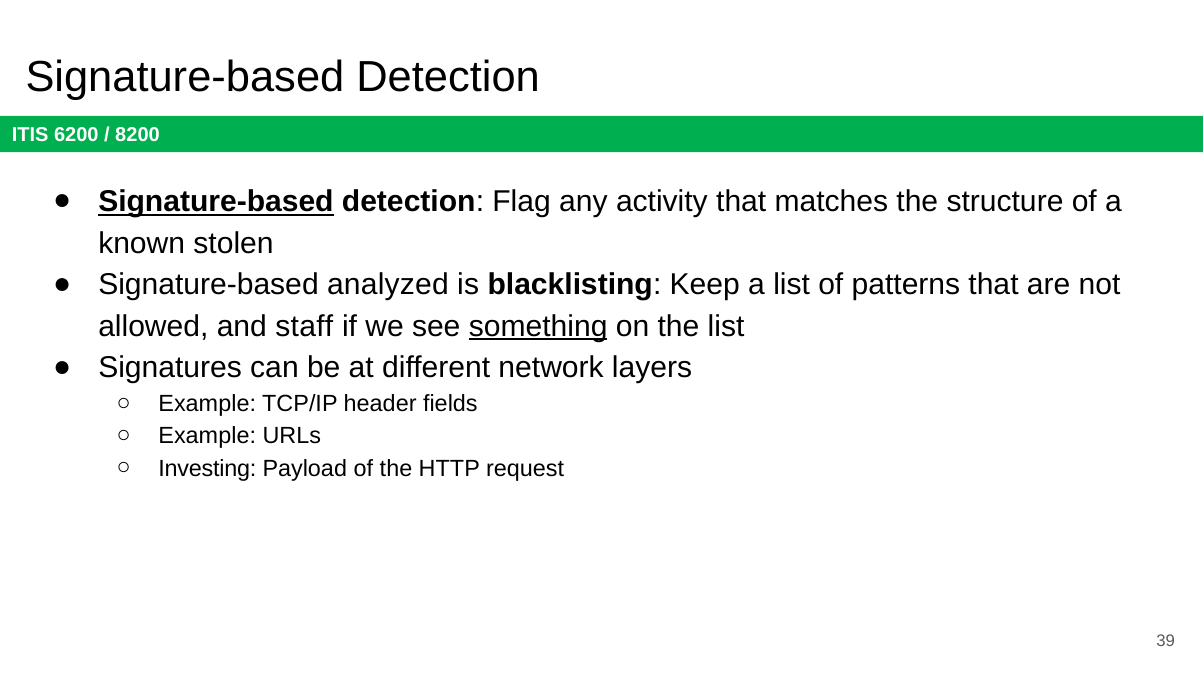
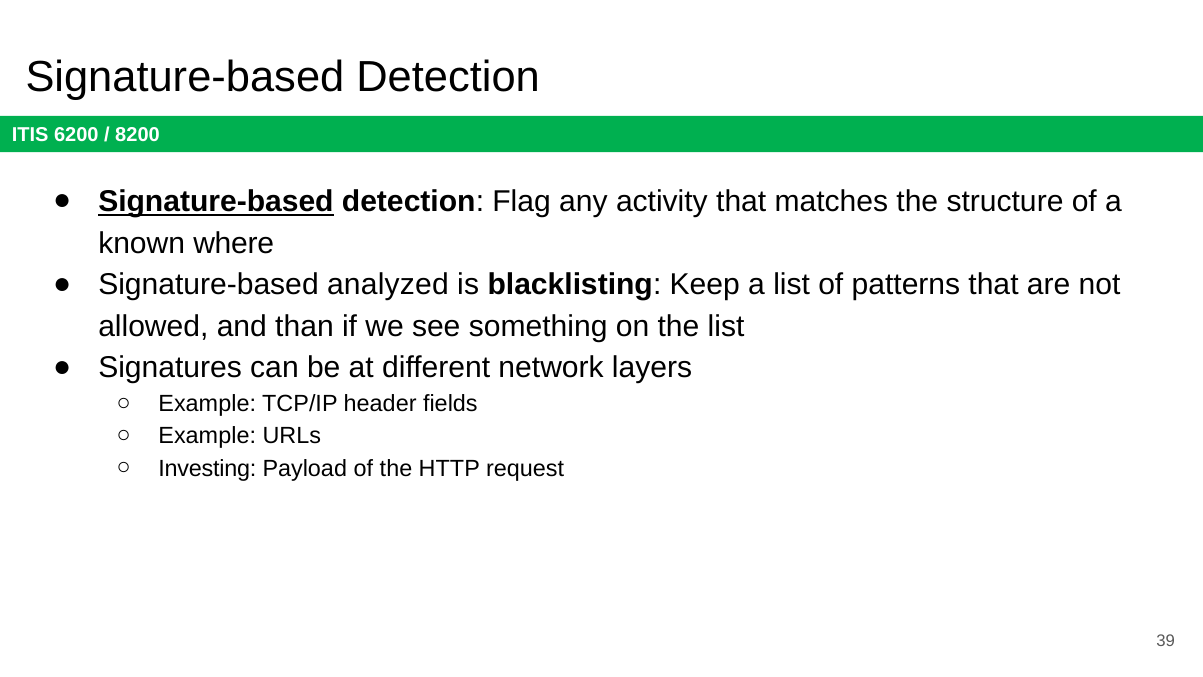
stolen: stolen -> where (234, 243)
staff: staff -> than (304, 326)
something underline: present -> none (538, 326)
